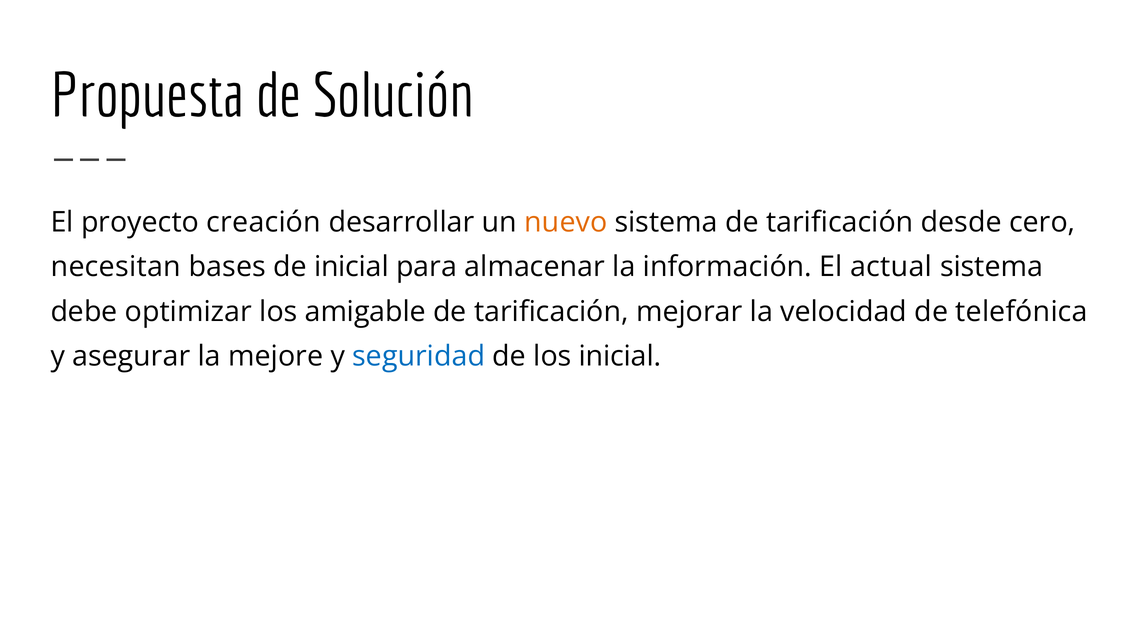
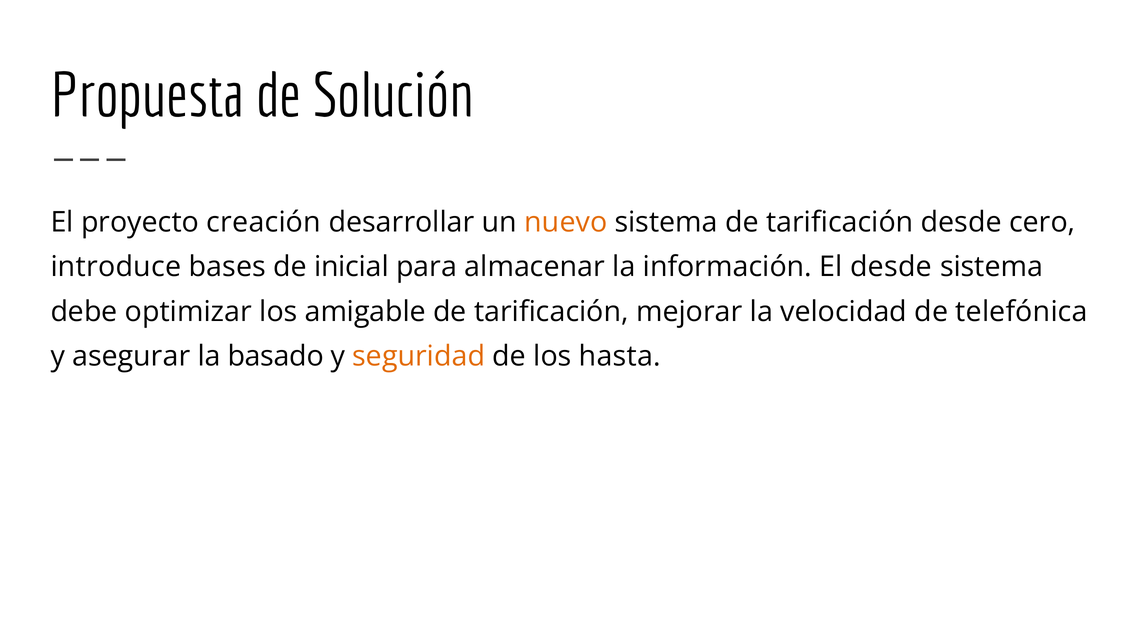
necesitan: necesitan -> introduce (116, 267)
El actual: actual -> desde (891, 267)
mejore: mejore -> basado (276, 357)
seguridad colour: blue -> orange (419, 357)
los inicial: inicial -> hasta (620, 357)
